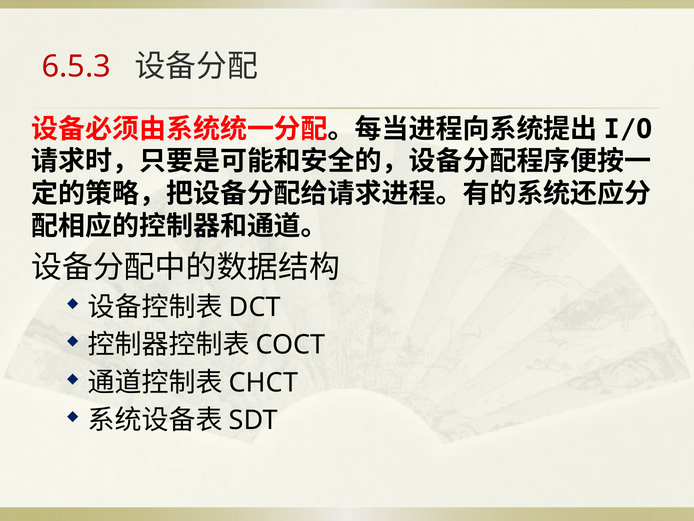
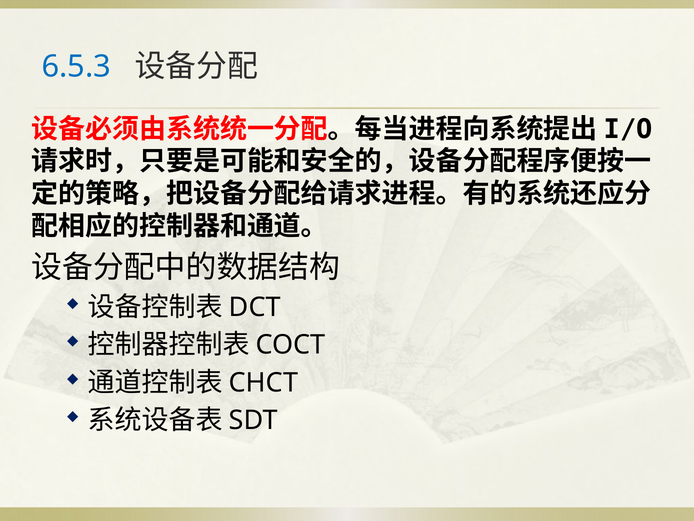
6.5.3 colour: red -> blue (76, 66)
